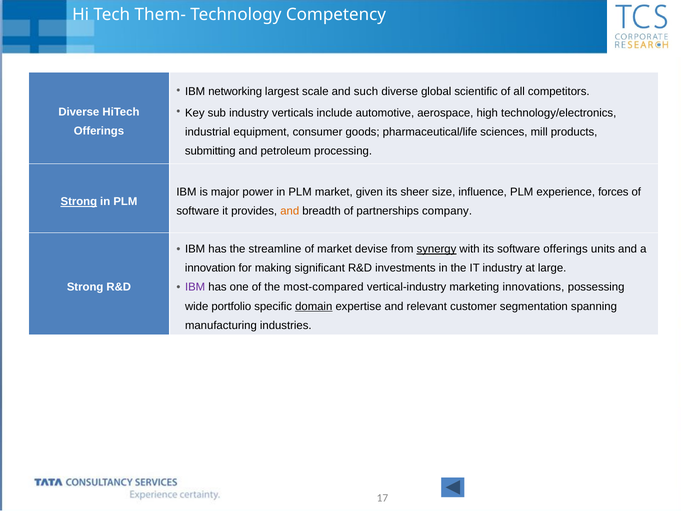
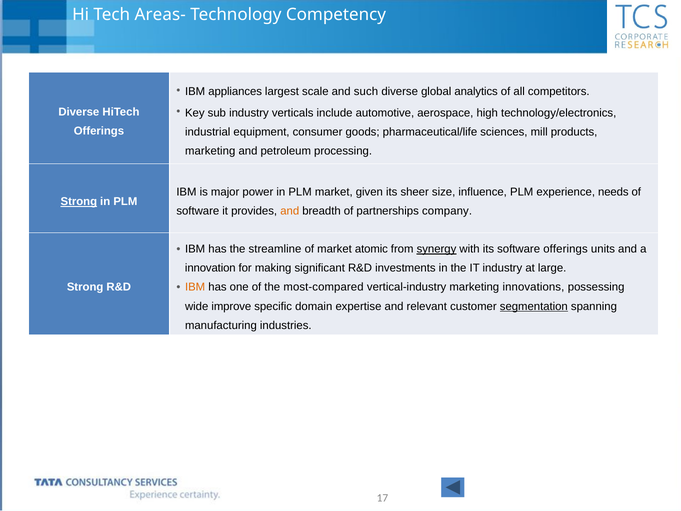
Them-: Them- -> Areas- (160, 14)
networking: networking -> appliances (235, 92)
scientific: scientific -> analytics (476, 92)
submitting: submitting -> marketing (210, 151)
forces: forces -> needs (613, 192)
devise: devise -> atomic (371, 249)
IBM colour: purple -> orange (195, 287)
portfolio: portfolio -> improve (231, 306)
domain underline: present -> none (314, 306)
segmentation underline: none -> present (534, 306)
